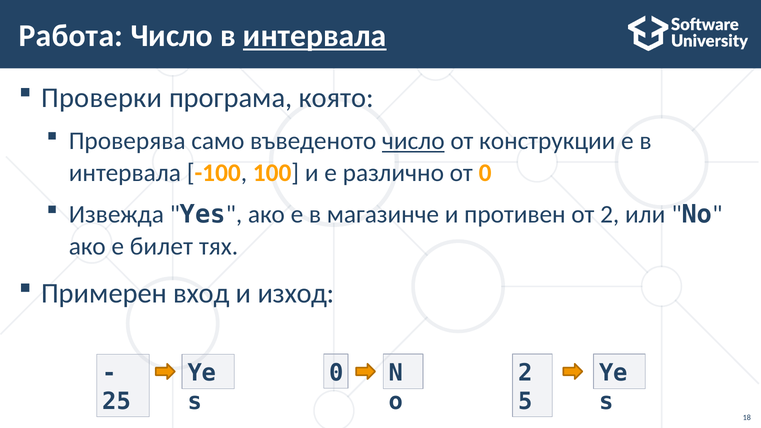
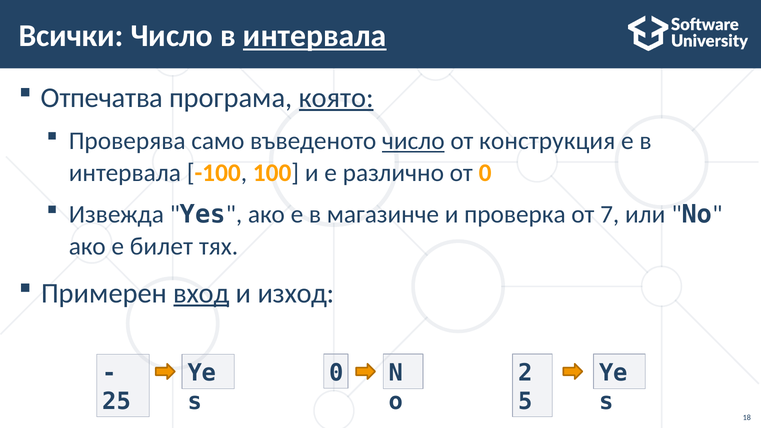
Работа: Работа -> Всички (71, 36)
Проверки: Проверки -> Отпечатва (102, 98)
която underline: none -> present (336, 98)
конструкции: конструкции -> конструкция (547, 141)
противен: противен -> проверка (515, 214)
от 2: 2 -> 7 (610, 214)
вход underline: none -> present (201, 293)
